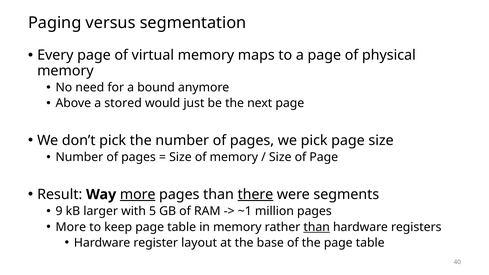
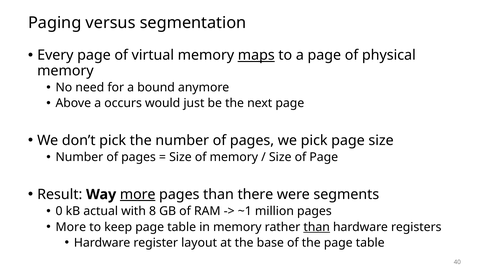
maps underline: none -> present (256, 55)
stored: stored -> occurs (123, 103)
there underline: present -> none (255, 194)
9: 9 -> 0 (59, 211)
larger: larger -> actual (101, 211)
5: 5 -> 8 (153, 211)
